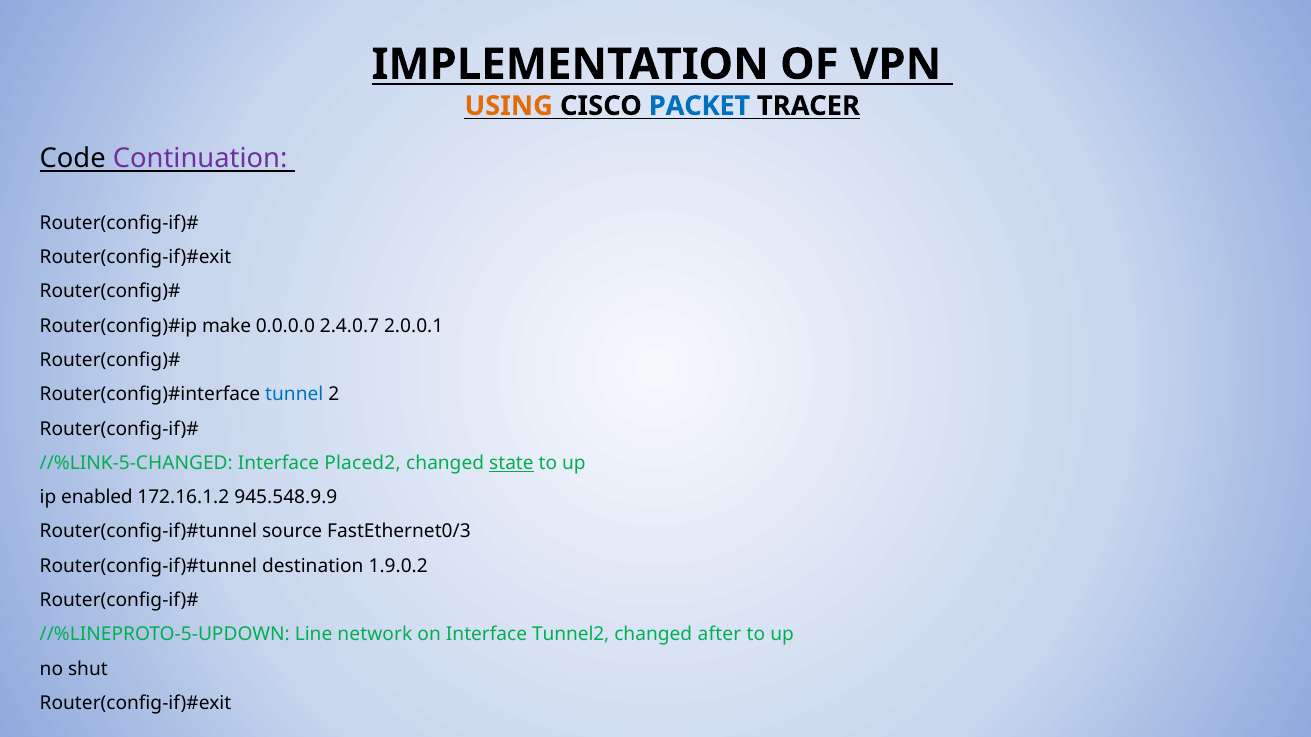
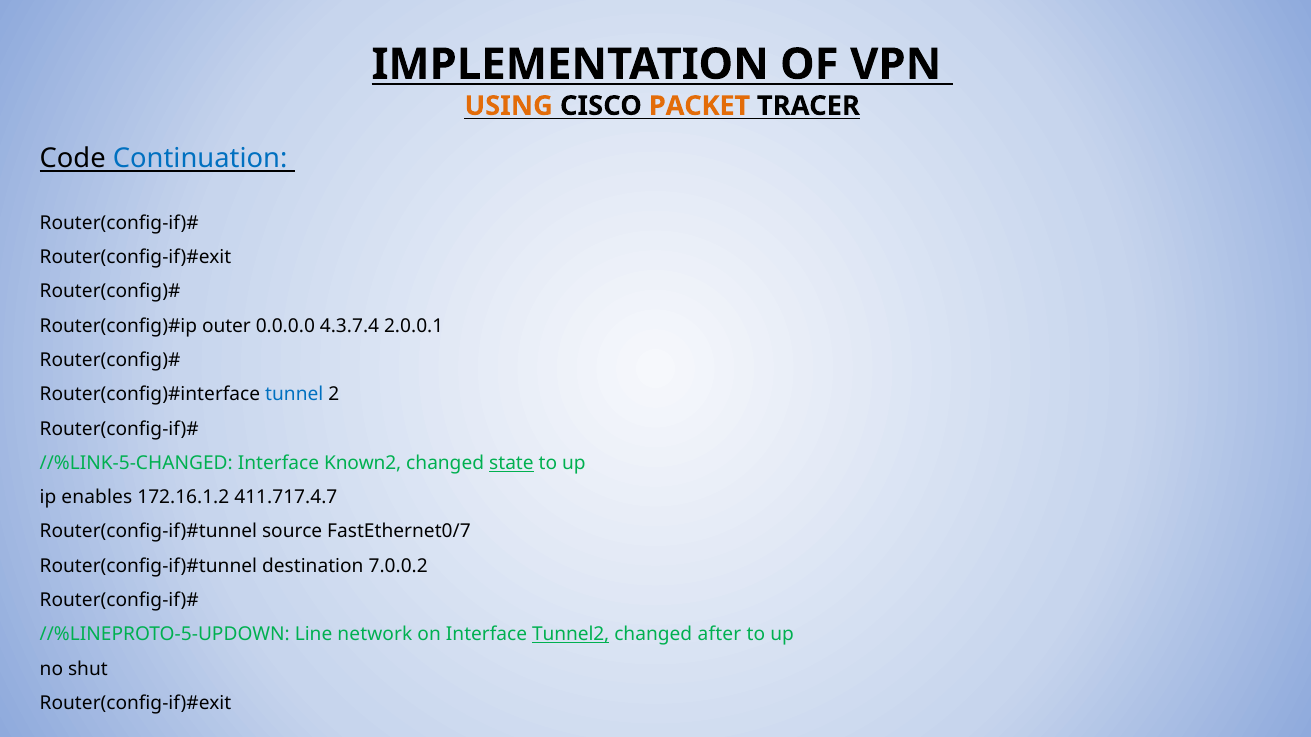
PACKET colour: blue -> orange (700, 106)
Continuation colour: purple -> blue (200, 159)
make: make -> outer (226, 326)
2.4.0.7: 2.4.0.7 -> 4.3.7.4 (349, 326)
Placed2: Placed2 -> Known2 (363, 463)
enabled: enabled -> enables (97, 498)
945.548.9.9: 945.548.9.9 -> 411.717.4.7 (286, 498)
FastEthernet0/3: FastEthernet0/3 -> FastEthernet0/7 (399, 532)
1.9.0.2: 1.9.0.2 -> 7.0.0.2 (398, 566)
Tunnel2 underline: none -> present (571, 635)
